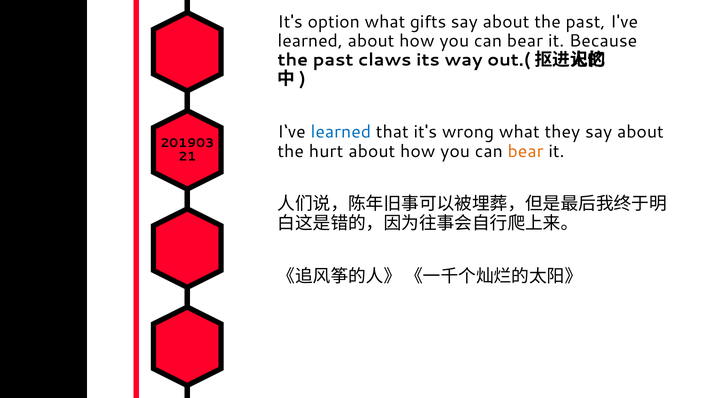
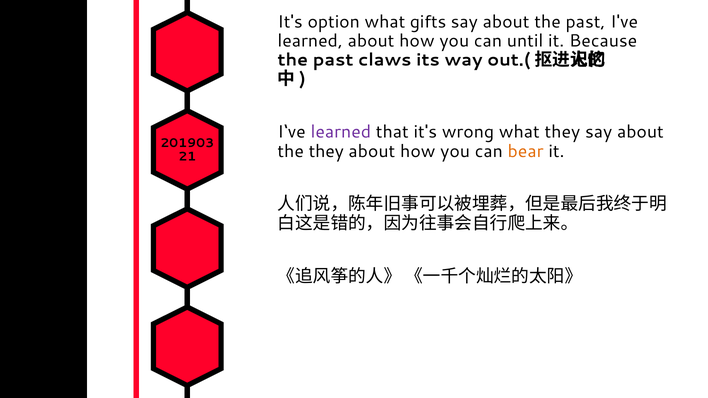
bear: bear -> until (525, 41)
learned colour: blue -> purple (341, 132)
the hurt: hurt -> they (326, 151)
